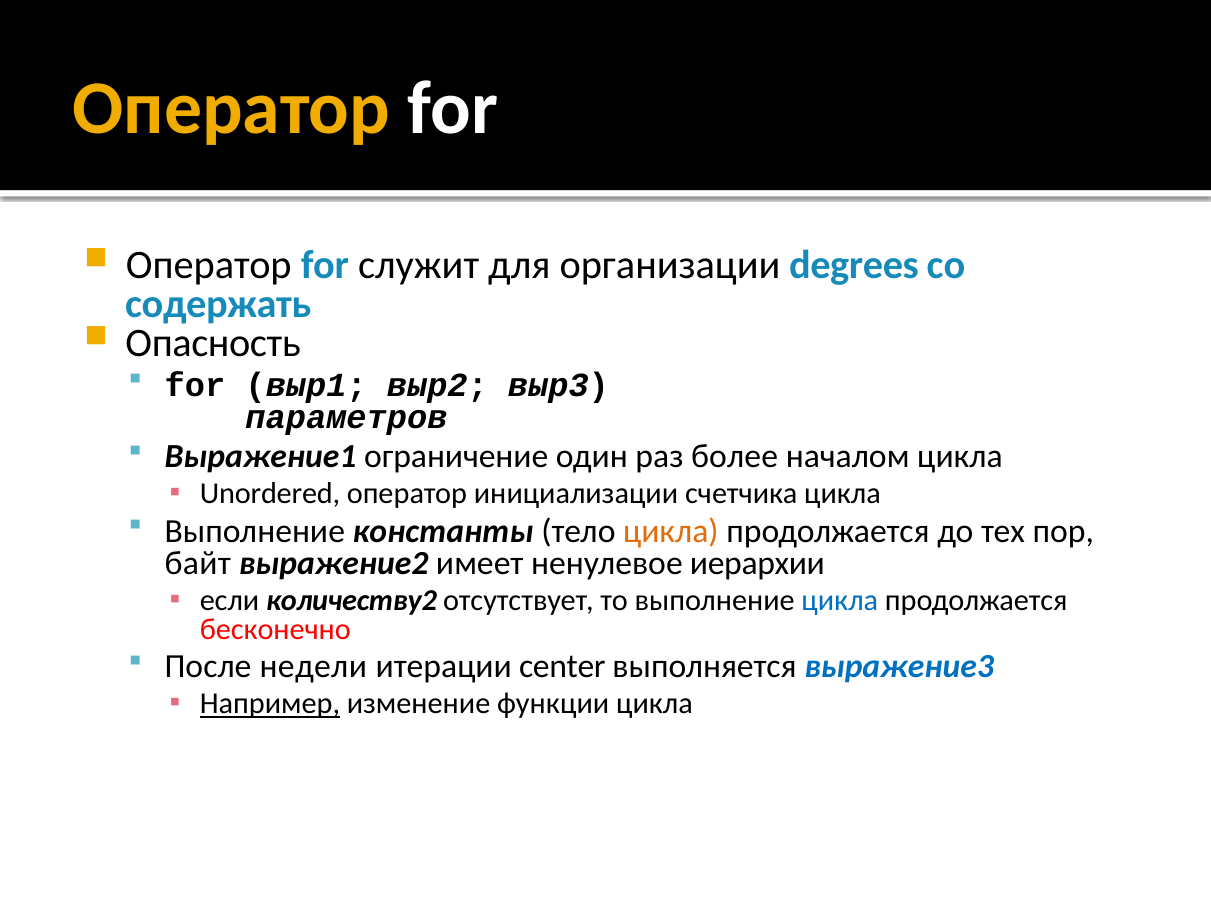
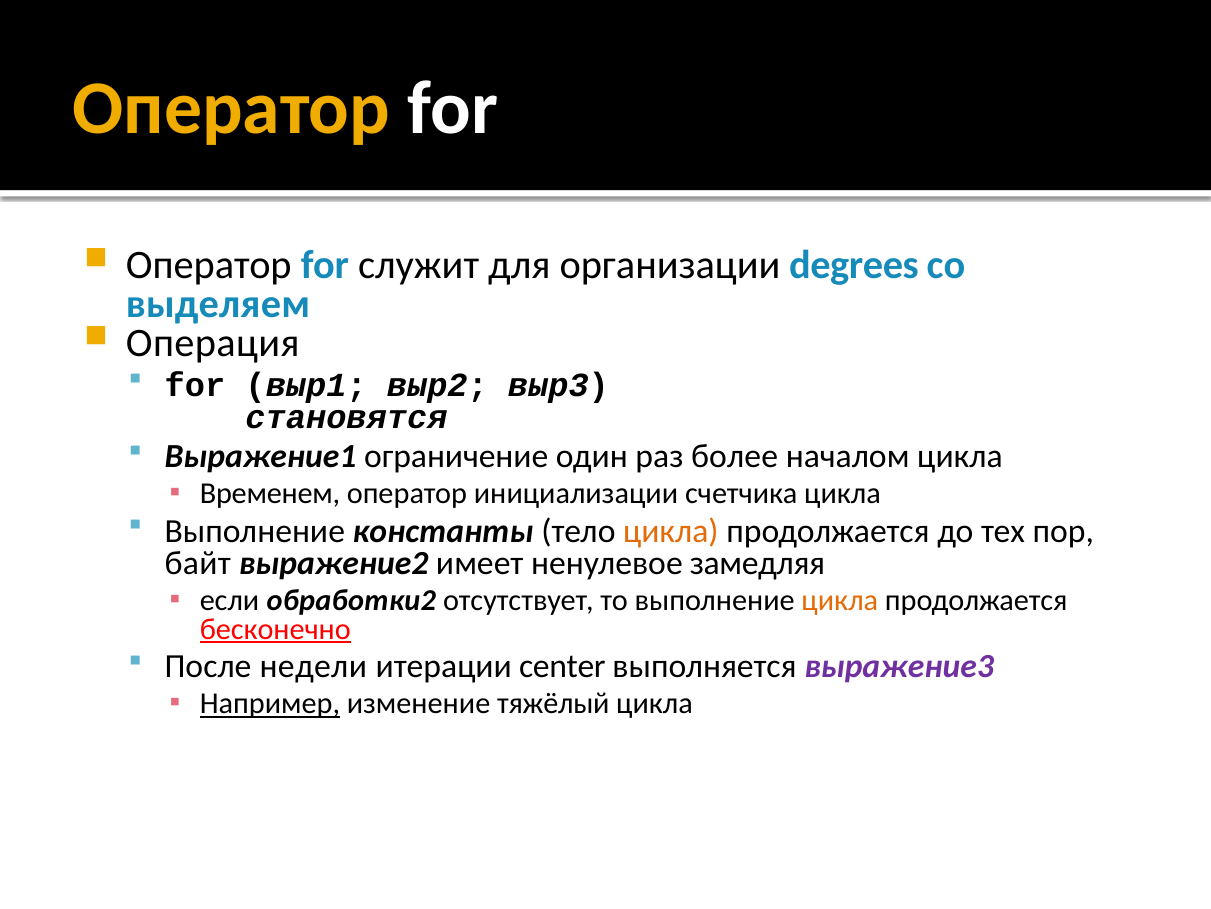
содержать: содержать -> выделяем (218, 304)
Опасность: Опасность -> Операция (213, 342)
параметров: параметров -> становятся (346, 417)
Unordered: Unordered -> Временем (270, 493)
иерархии: иерархии -> замедляя (757, 563)
количеству2: количеству2 -> обработки2 (351, 600)
цикла colour: blue -> orange (840, 600)
бесконечно underline: none -> present (275, 629)
выражение3 colour: blue -> purple (899, 666)
функции: функции -> тяжёлый (553, 703)
